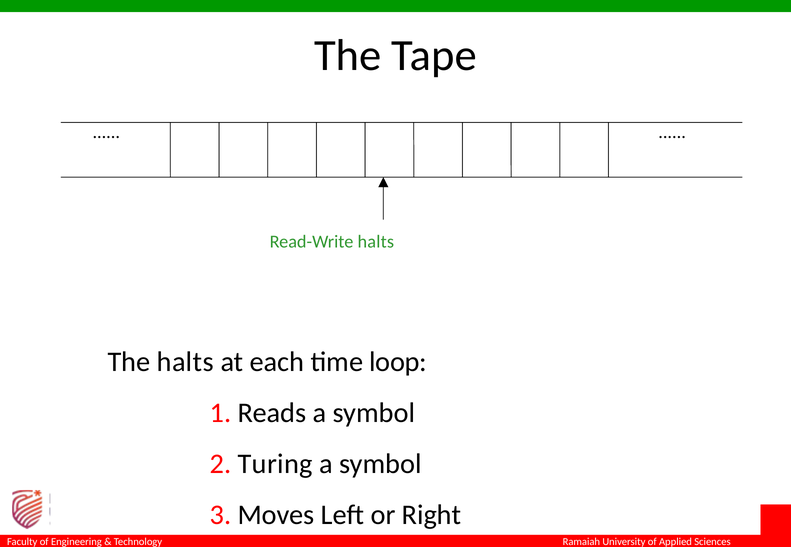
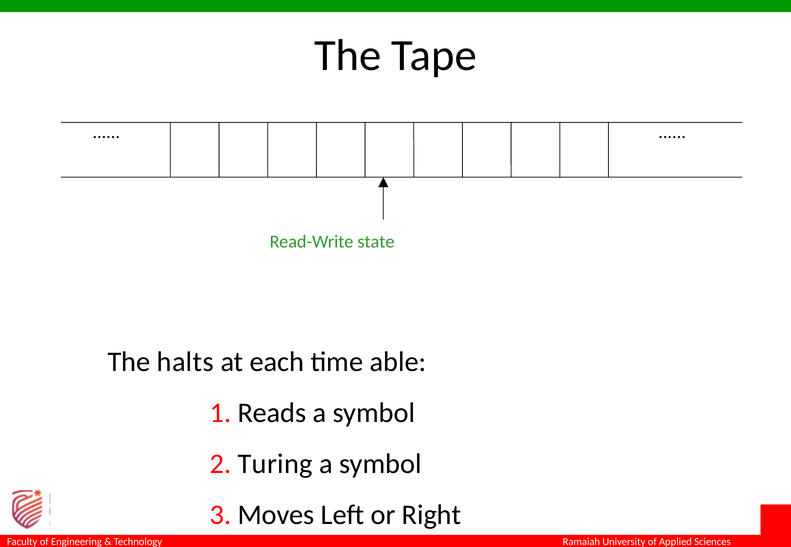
Read-Write halts: halts -> state (376, 242)
loop: loop -> able (398, 362)
